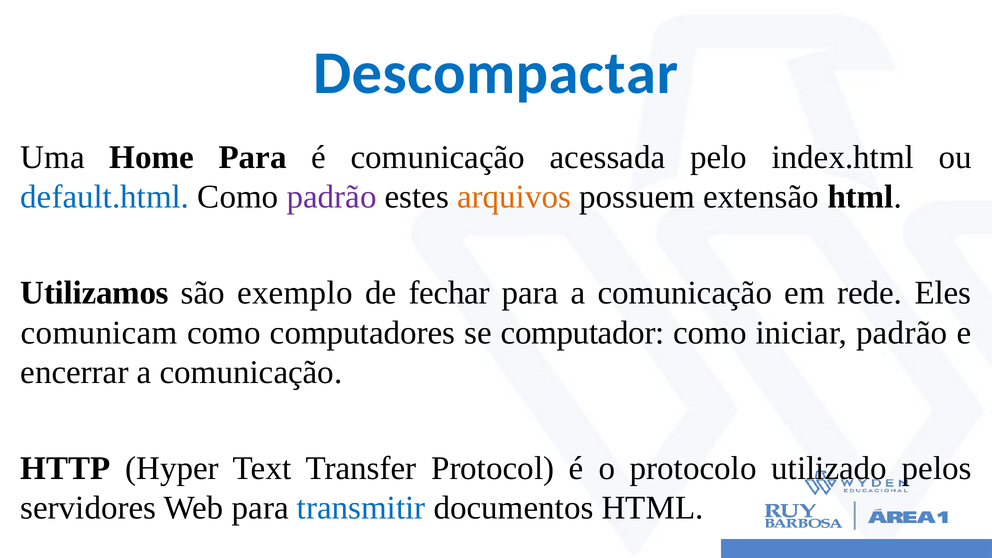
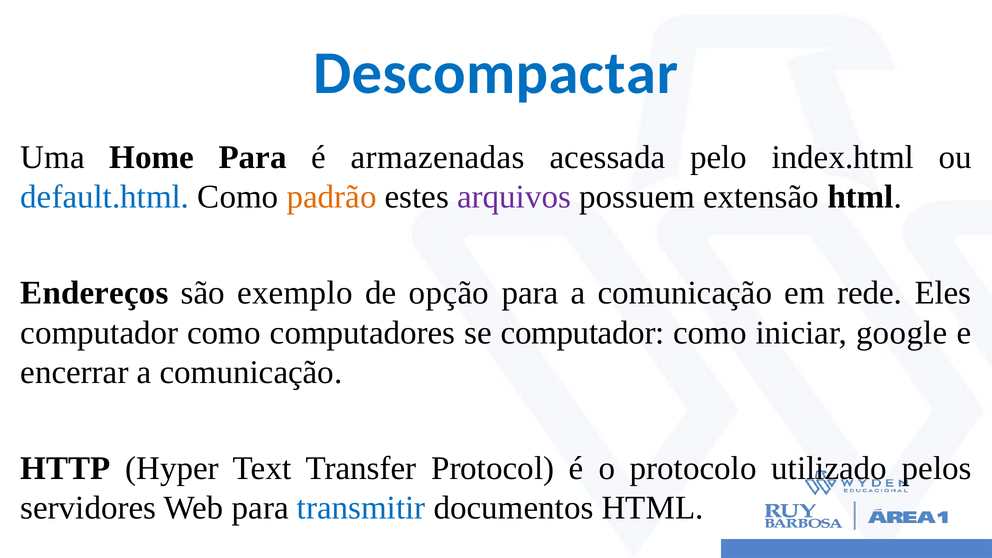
é comunicação: comunicação -> armazenadas (438, 157)
padrão colour: purple -> orange (332, 197)
arquivos colour: orange -> purple (514, 197)
Utilizamos: Utilizamos -> Endereços (94, 293)
fechar: fechar -> opção (449, 293)
comunicam: comunicam -> computador (99, 333)
iniciar padrão: padrão -> google (902, 333)
